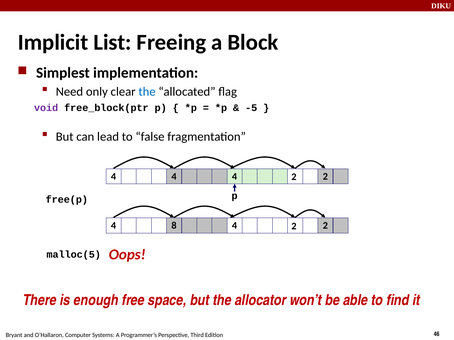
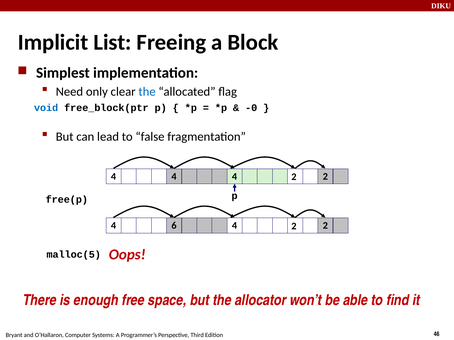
void colour: purple -> blue (46, 108)
-5: -5 -> -0 (251, 108)
8: 8 -> 6 (174, 226)
